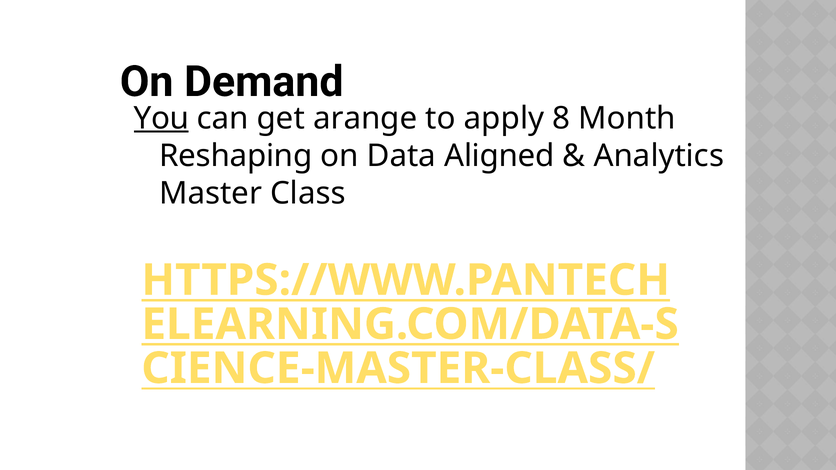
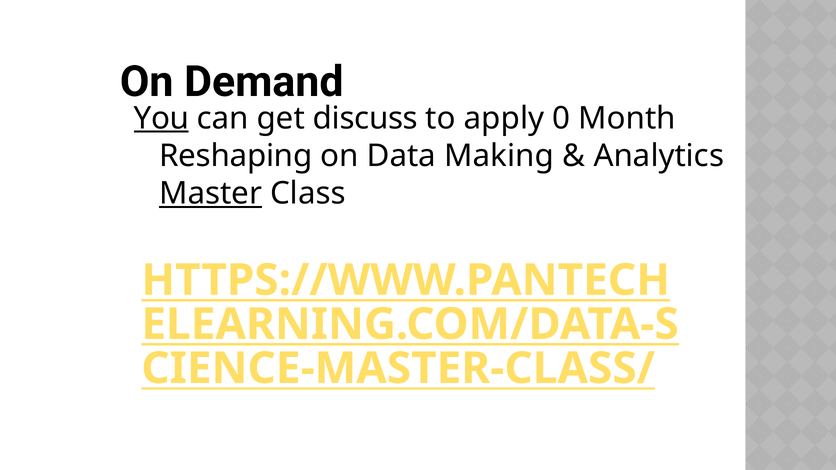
arange: arange -> discuss (365, 118)
8: 8 -> 0 (561, 118)
Aligned: Aligned -> Making (499, 156)
Master underline: none -> present (211, 194)
